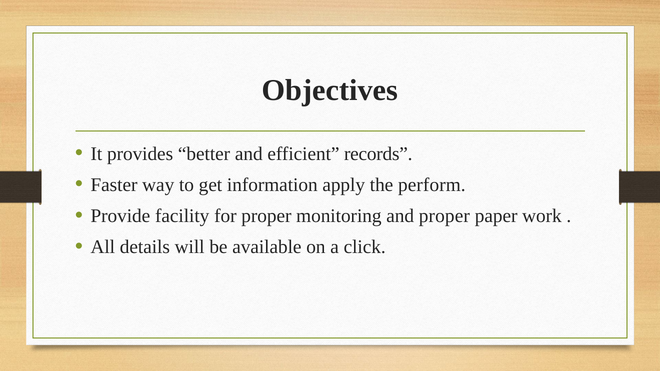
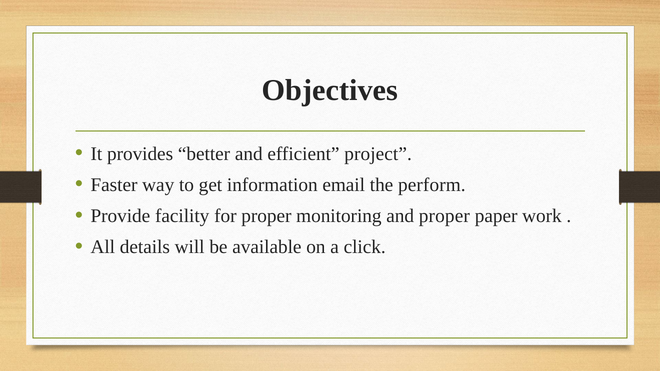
records: records -> project (378, 154)
apply: apply -> email (344, 185)
